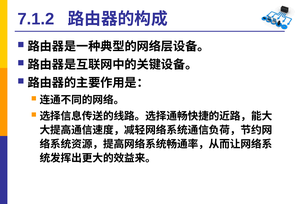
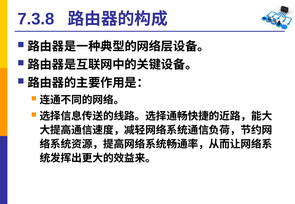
7.1.2: 7.1.2 -> 7.3.8 (36, 19)
